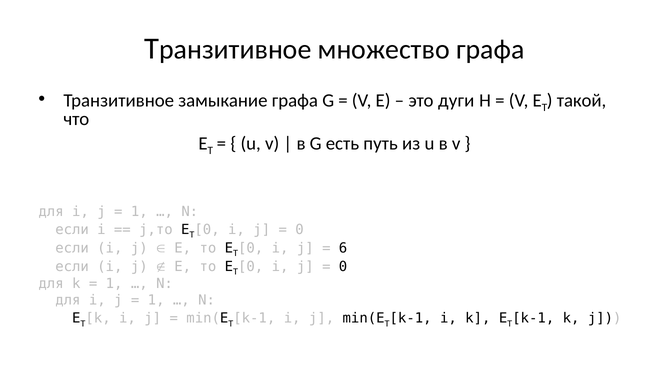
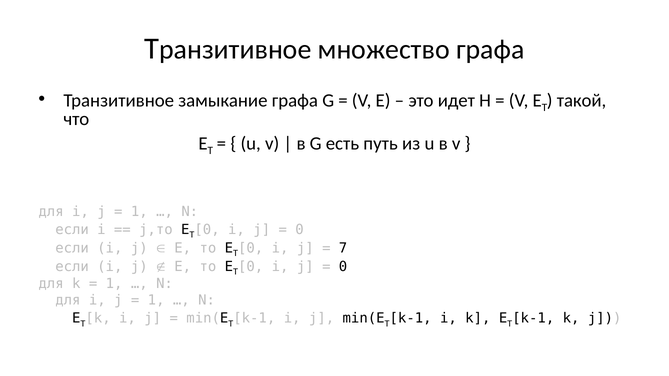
дуги: дуги -> идет (456, 101)
6: 6 -> 7 (343, 248)
